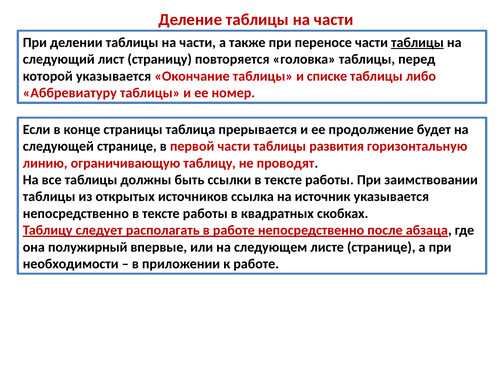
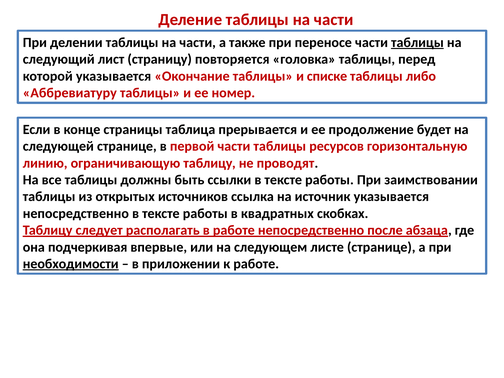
развития: развития -> ресурсов (337, 146)
полужирный: полужирный -> подчеркивая (88, 247)
необходимости underline: none -> present (71, 264)
